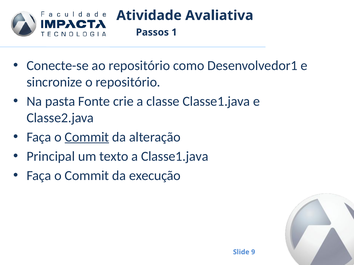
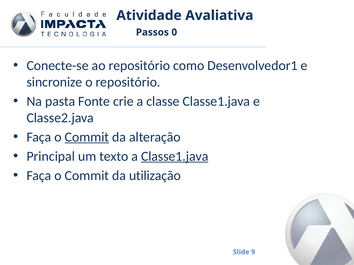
1: 1 -> 0 (174, 32)
Classe1.java underline: none -> present (175, 157)
execução: execução -> utilização (155, 176)
